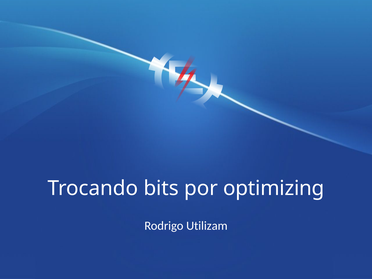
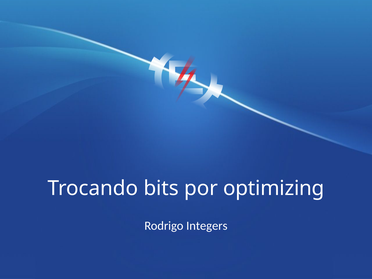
Utilizam: Utilizam -> Integers (207, 226)
